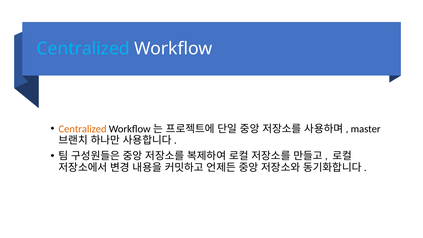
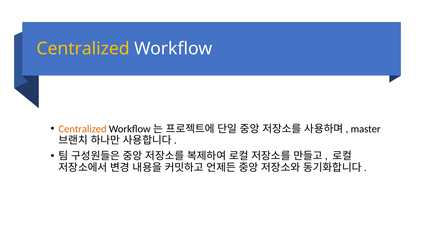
Centralized colour: light blue -> yellow (83, 49)
